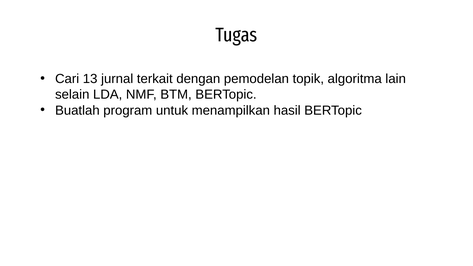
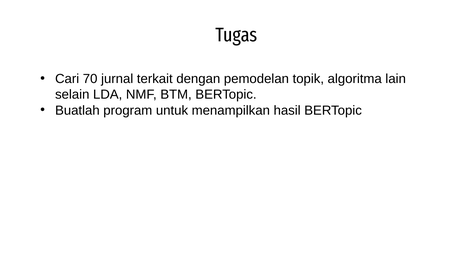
13: 13 -> 70 (90, 79)
